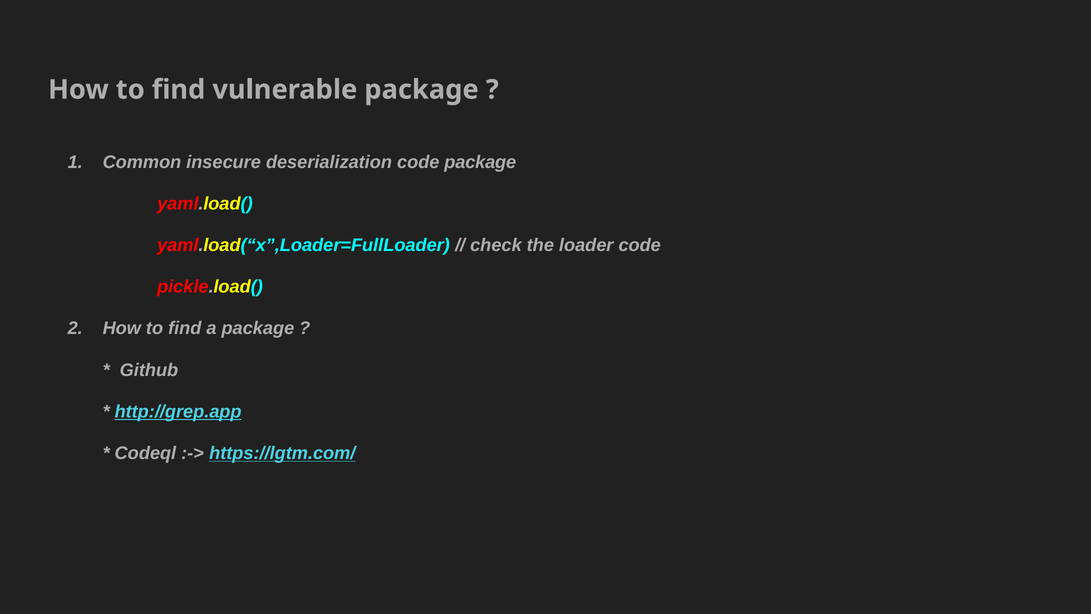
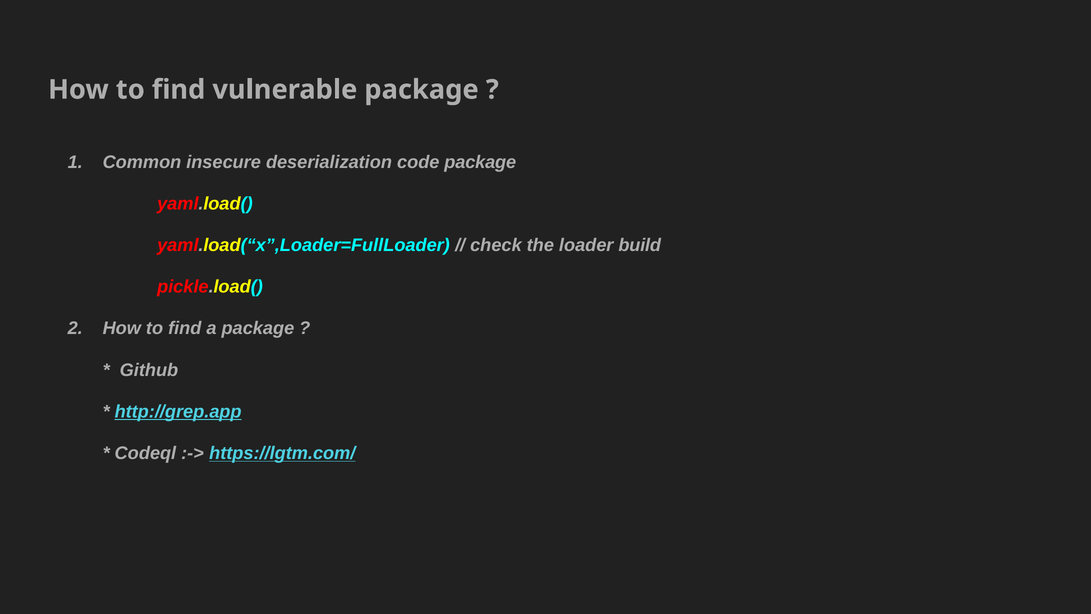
loader code: code -> build (640, 245)
